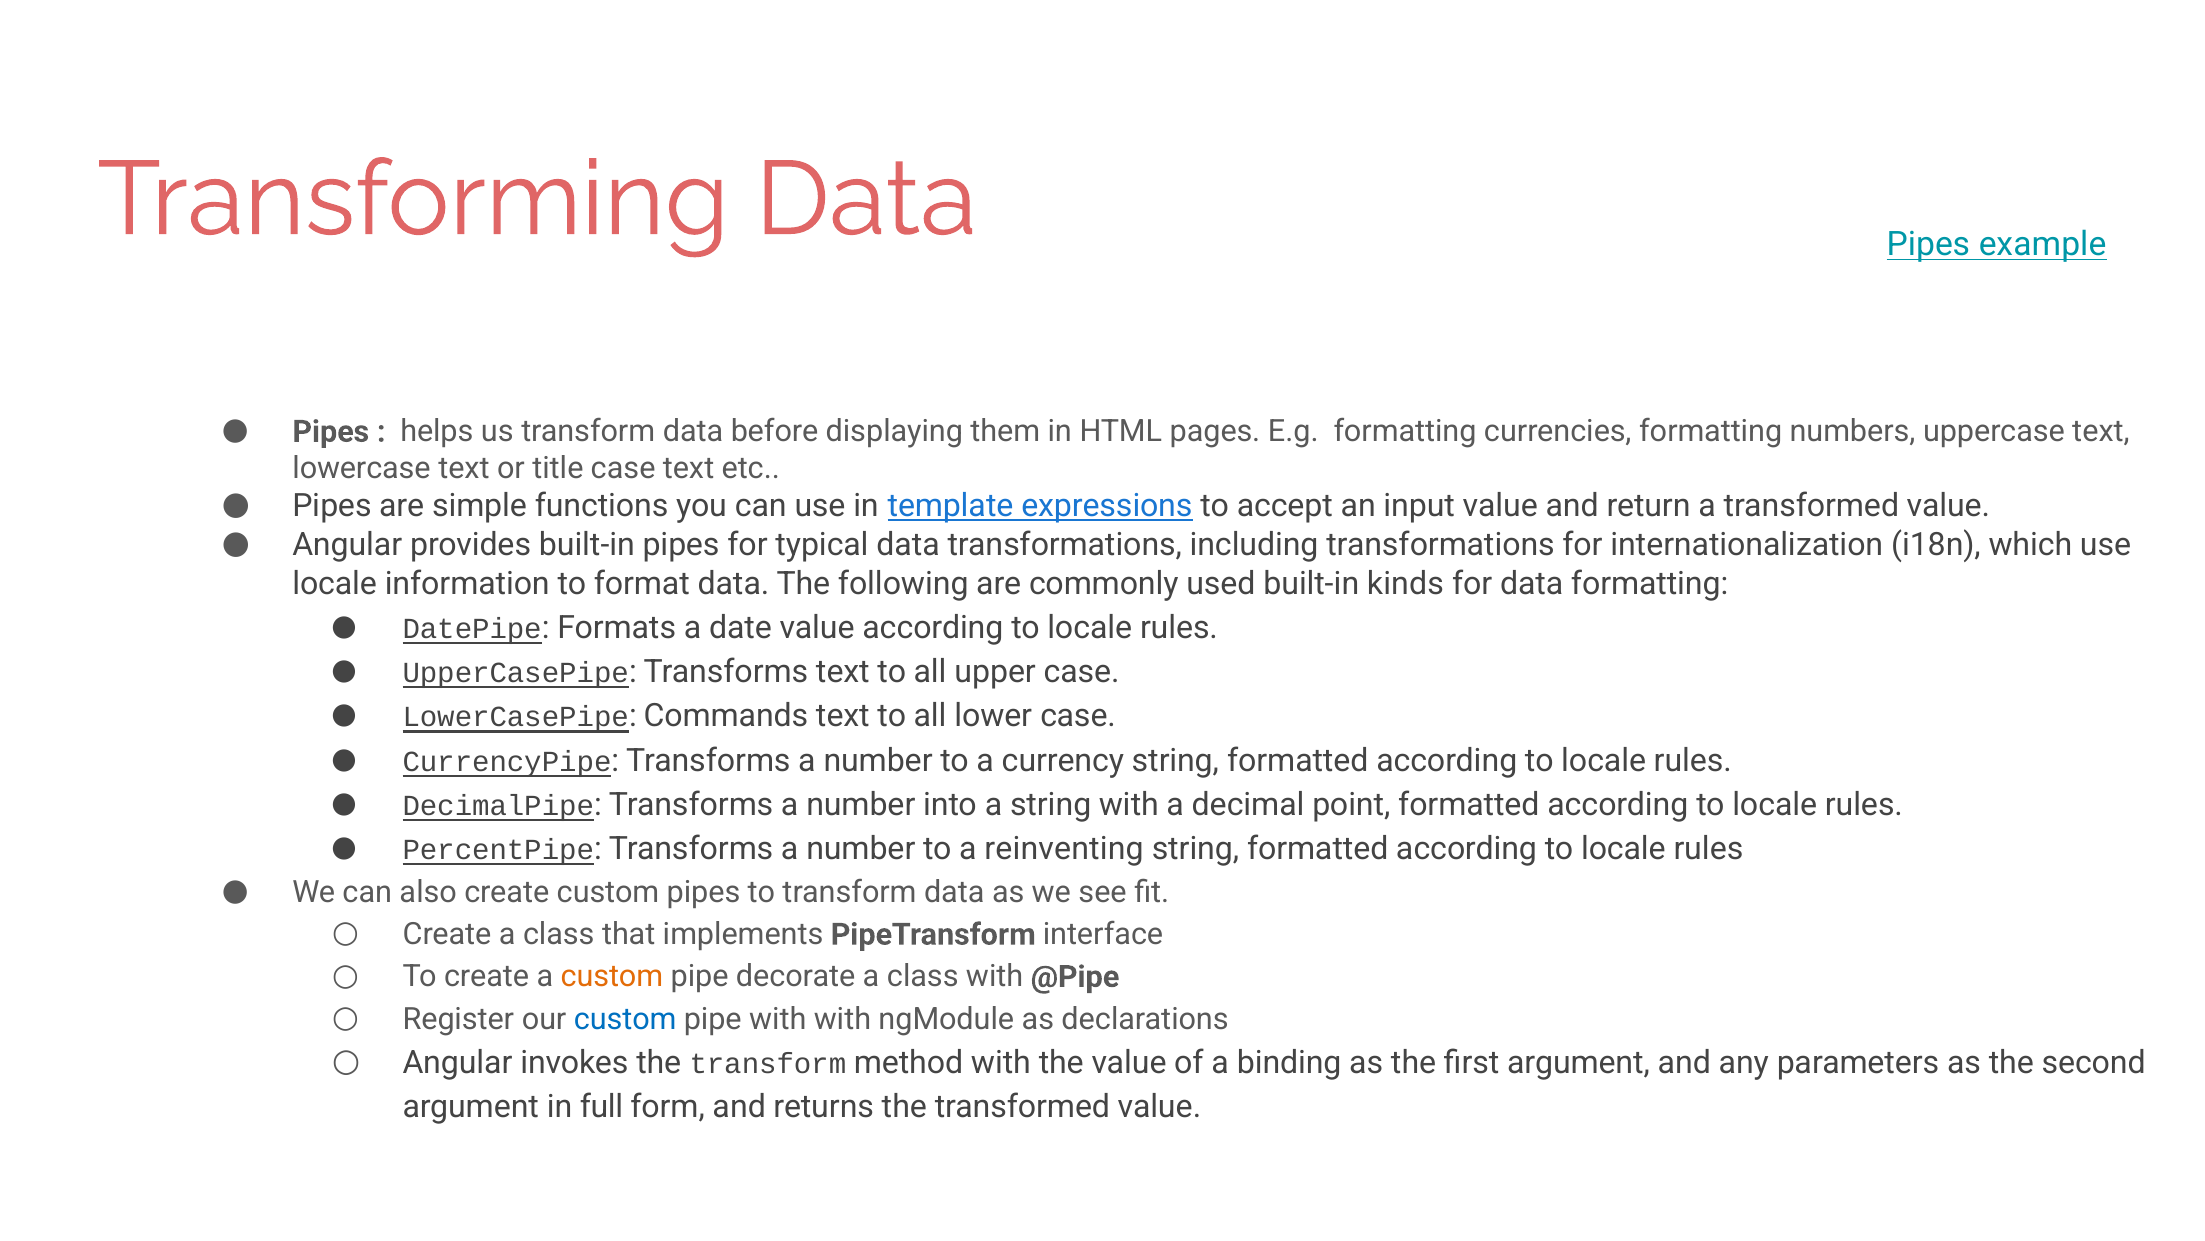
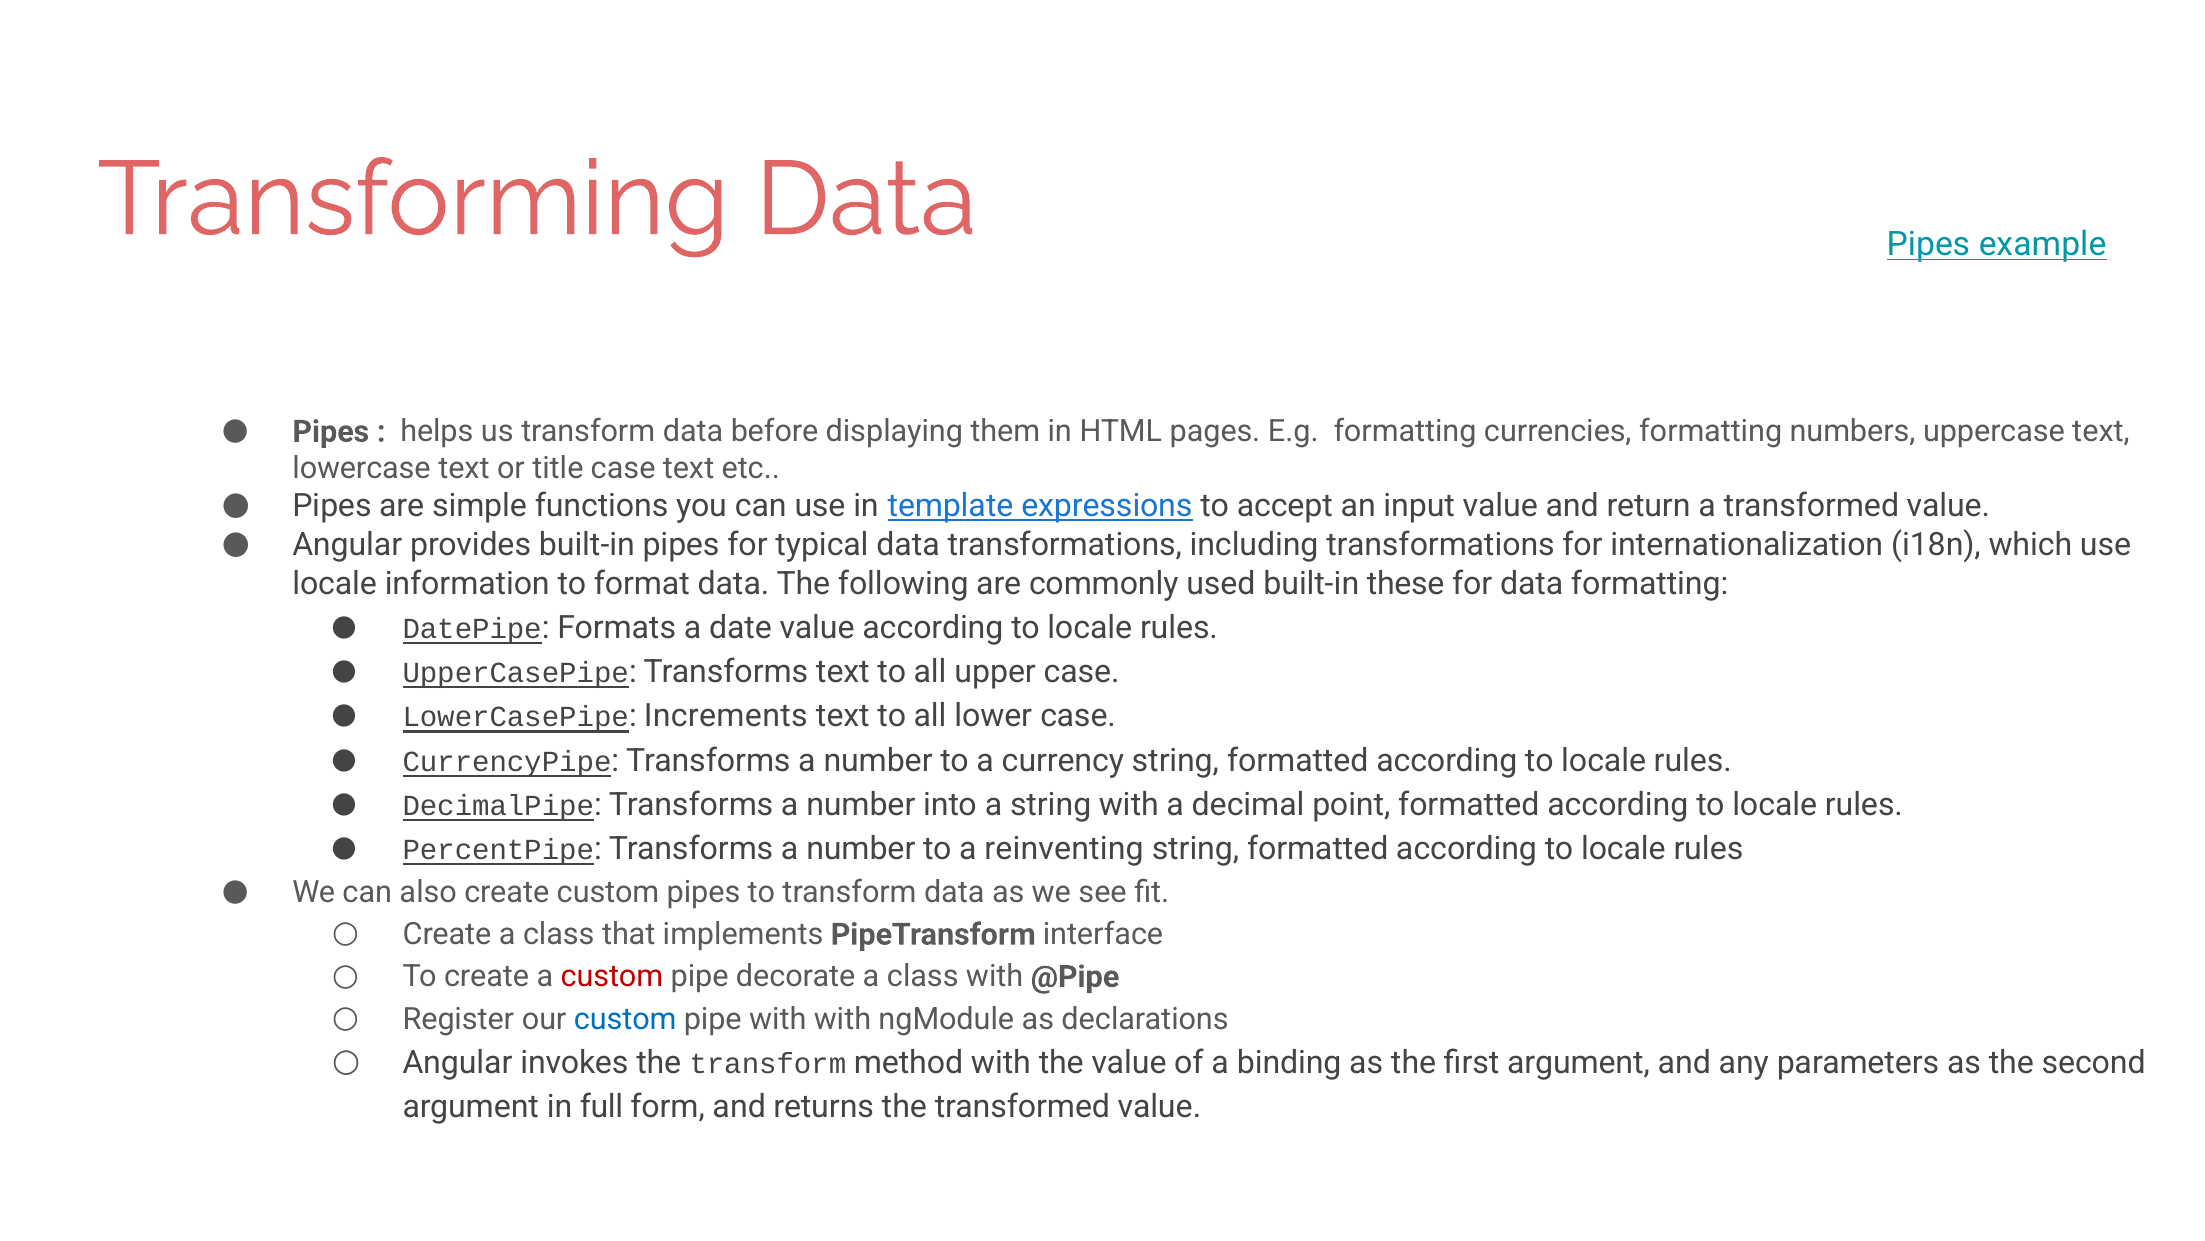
kinds: kinds -> these (1406, 583)
Commands: Commands -> Increments (726, 716)
custom colour: orange -> red (612, 976)
